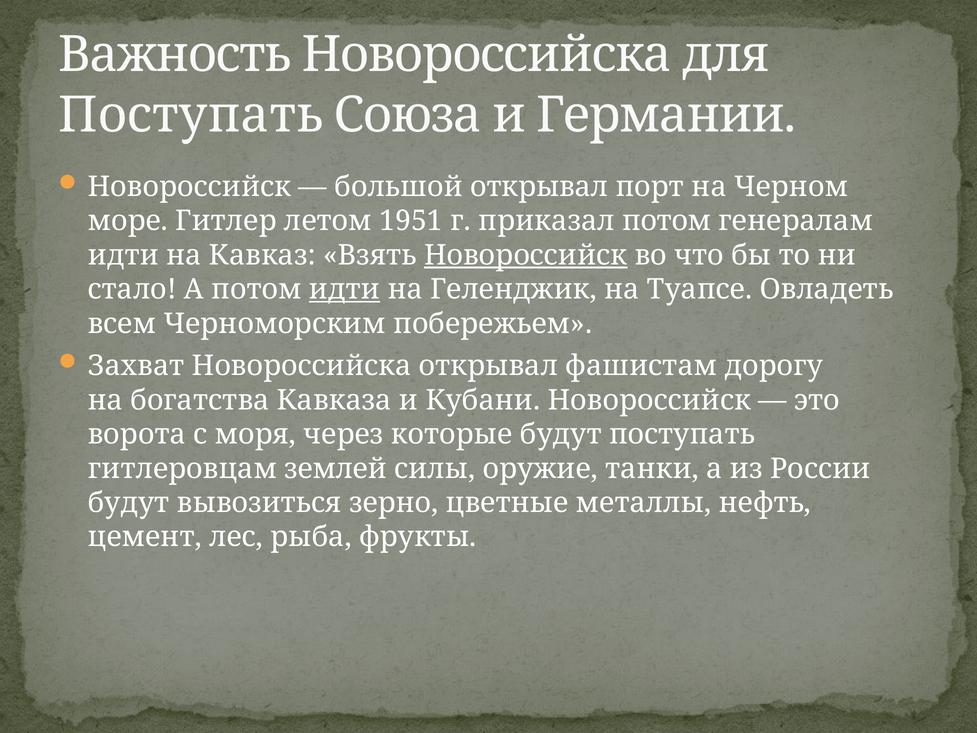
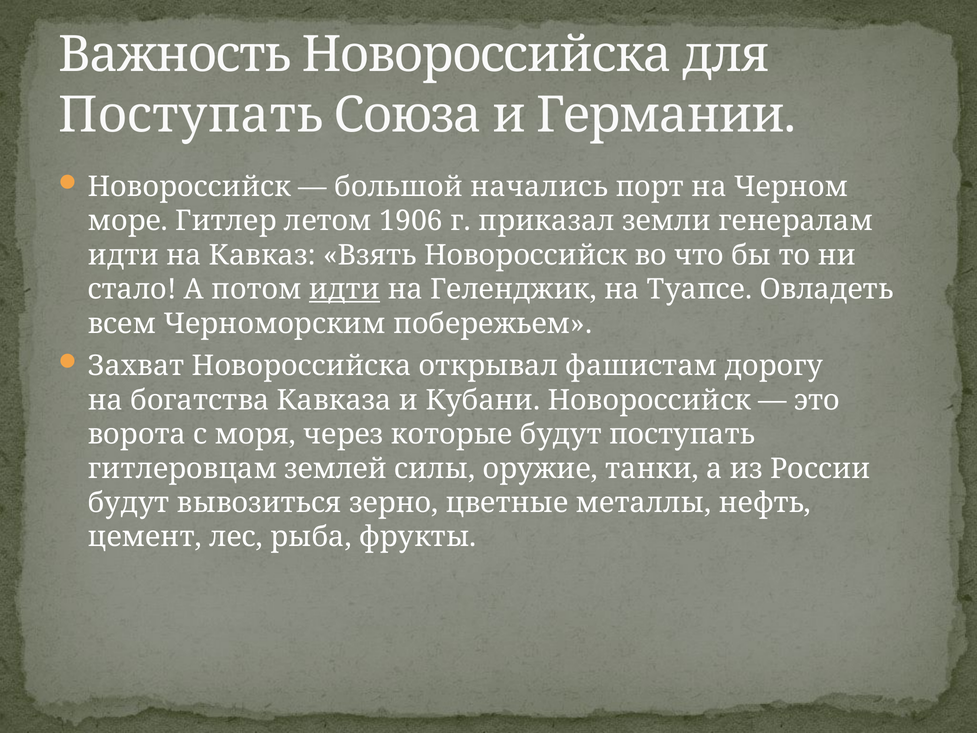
большой открывал: открывал -> начались (539, 187)
1951: 1951 -> 1906 (411, 221)
приказал потом: потом -> земли (667, 221)
Новороссийск underline: present -> none (526, 255)
